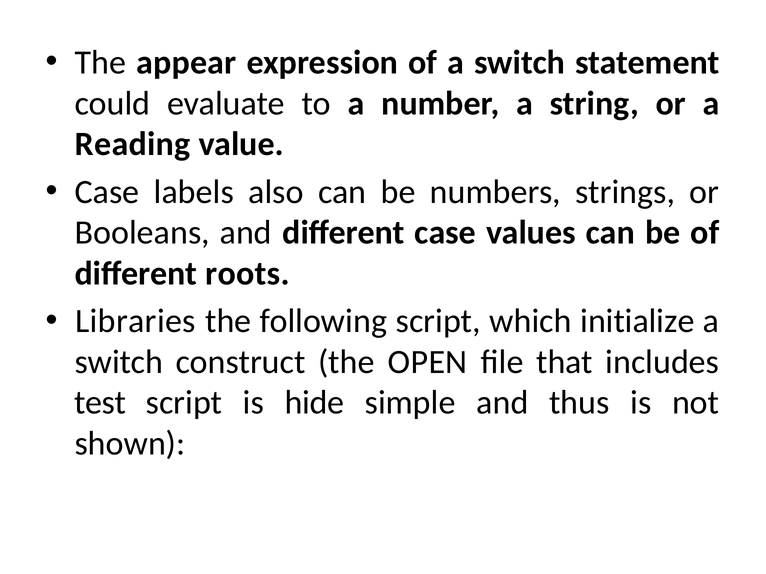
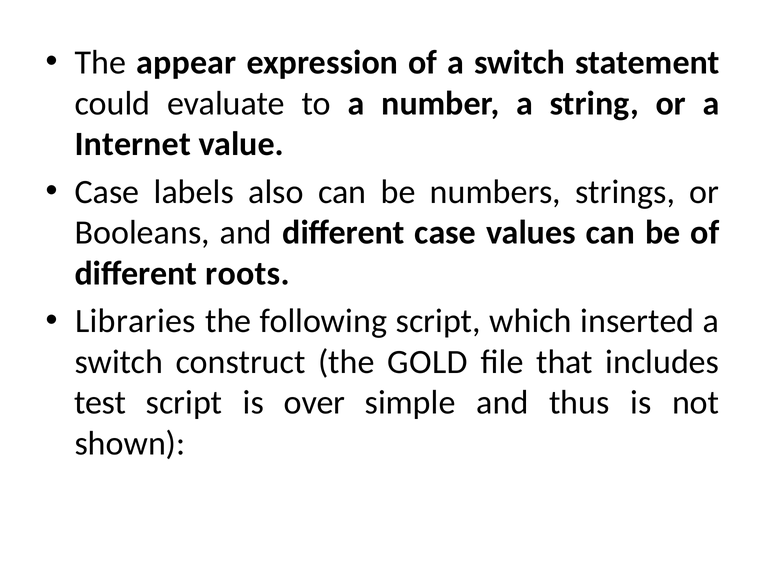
Reading: Reading -> Internet (133, 144)
initialize: initialize -> inserted (637, 321)
OPEN: OPEN -> GOLD (428, 362)
hide: hide -> over (315, 403)
